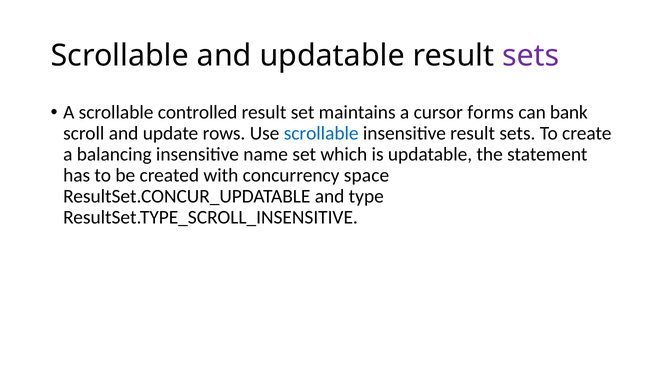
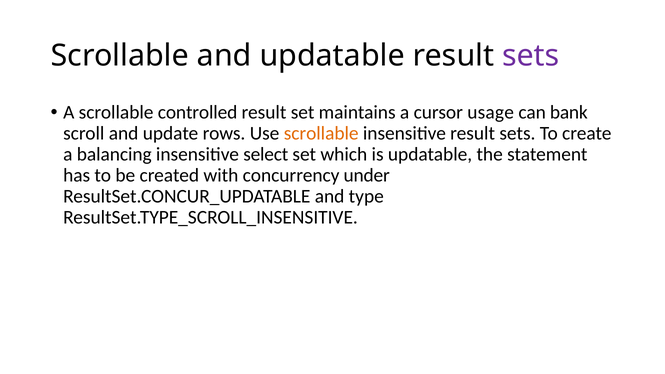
forms: forms -> usage (491, 112)
scrollable colour: blue -> orange (321, 133)
name: name -> select (266, 154)
space: space -> under (367, 175)
